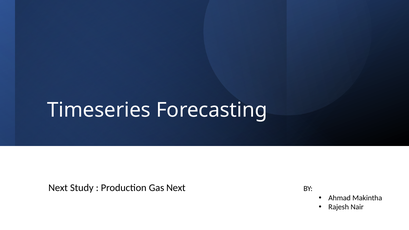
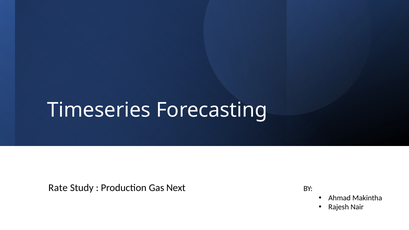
Next: Next -> Rate (58, 188)
